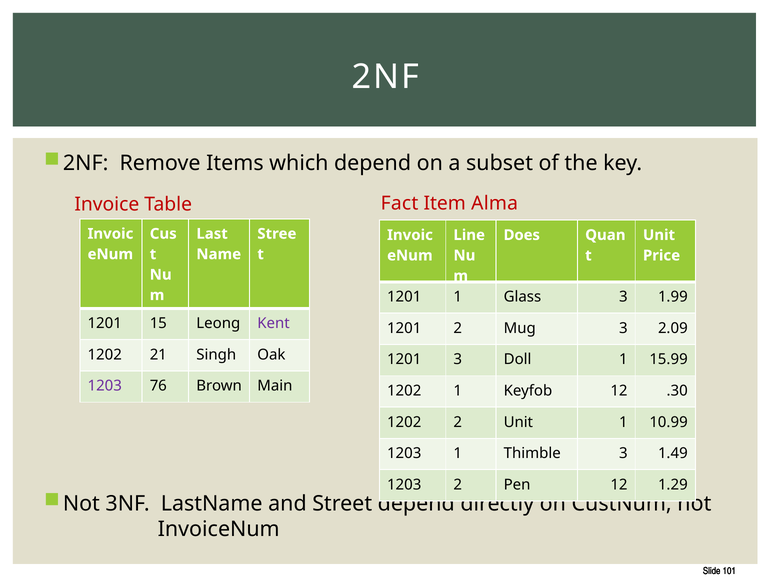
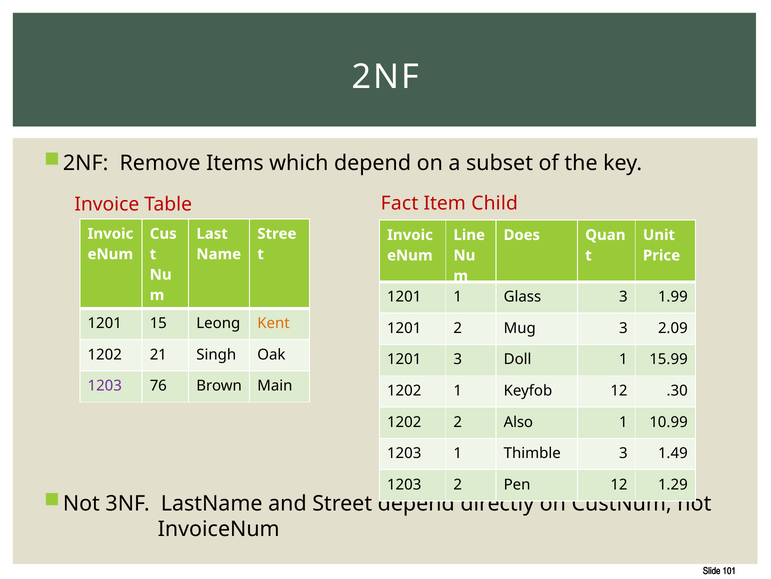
Alma: Alma -> Child (495, 203)
Kent colour: purple -> orange (274, 323)
2 Unit: Unit -> Also (518, 422)
